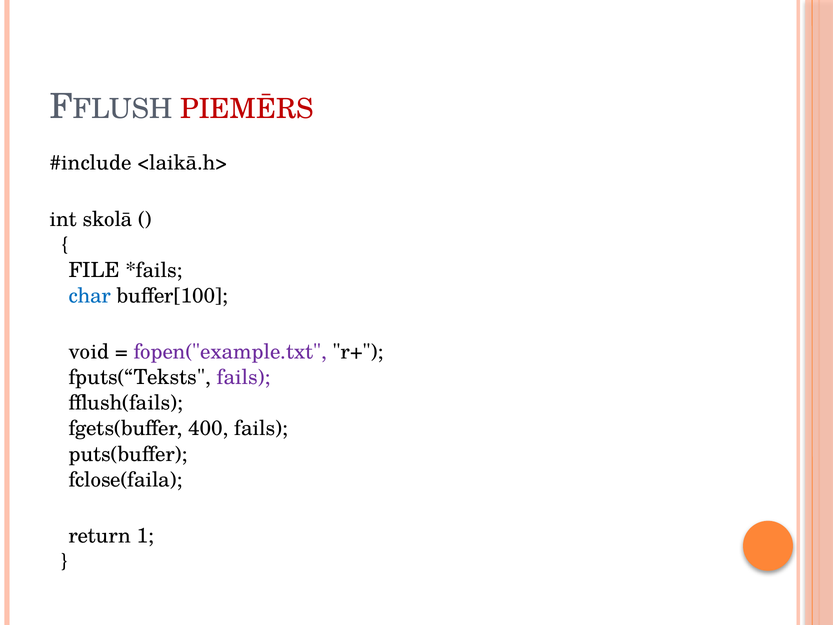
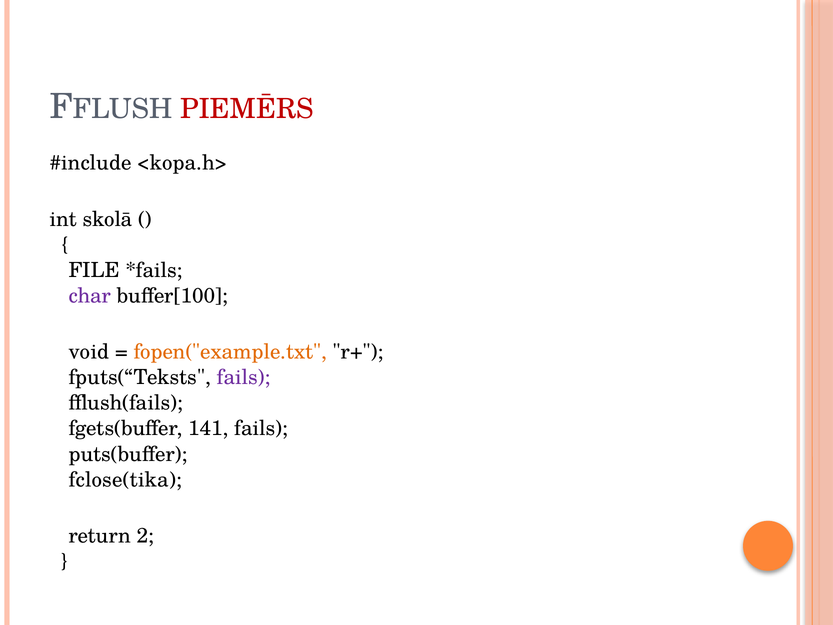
<laikā.h>: <laikā.h> -> <kopa.h> (182, 163)
char colour: blue -> purple (90, 296)
fopen("example.txt colour: purple -> orange (230, 352)
400: 400 -> 141 (208, 428)
fclose(faila: fclose(faila -> fclose(tika (125, 480)
1: 1 -> 2 (145, 536)
